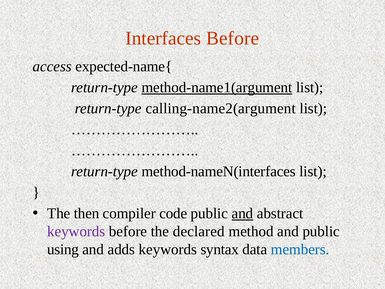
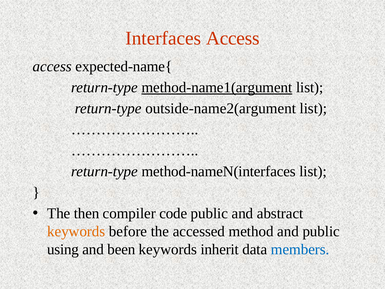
Interfaces Before: Before -> Access (233, 38)
calling-name2(argument: calling-name2(argument -> outside-name2(argument (221, 108)
and underline: present -> none (242, 213)
keywords colour: purple -> orange (76, 231)
declared: declared -> accessed (199, 231)
adds: adds -> been (121, 249)
syntax: syntax -> inherit (220, 249)
